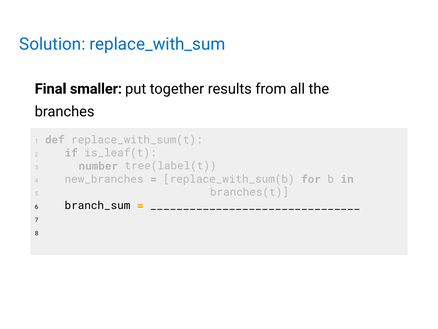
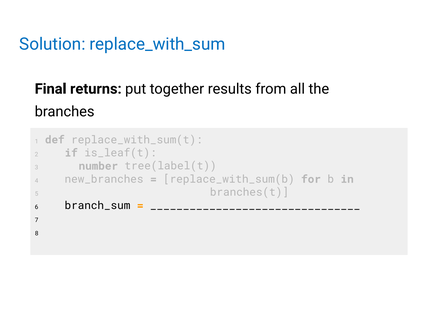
smaller: smaller -> returns (96, 89)
